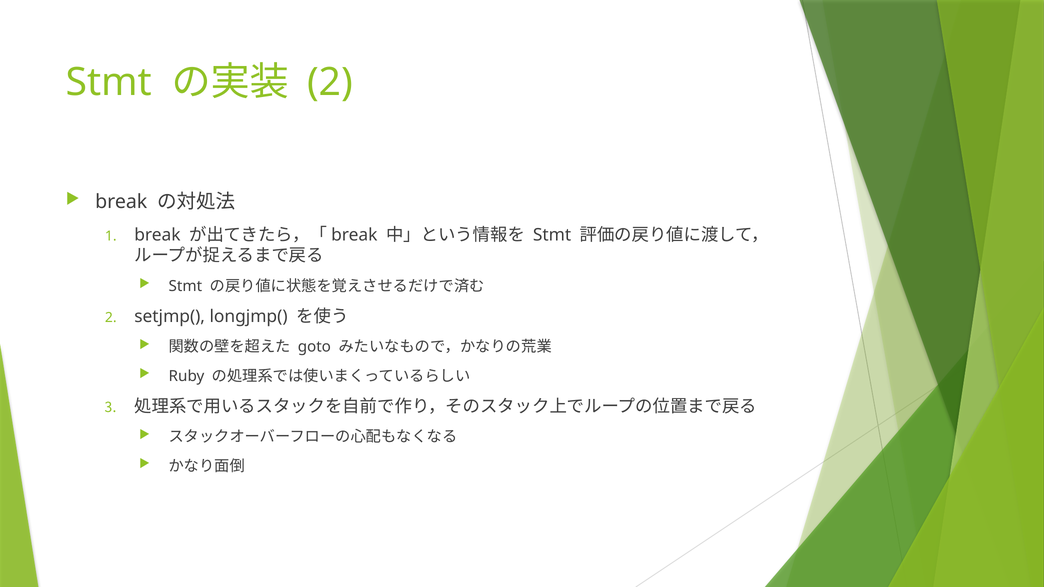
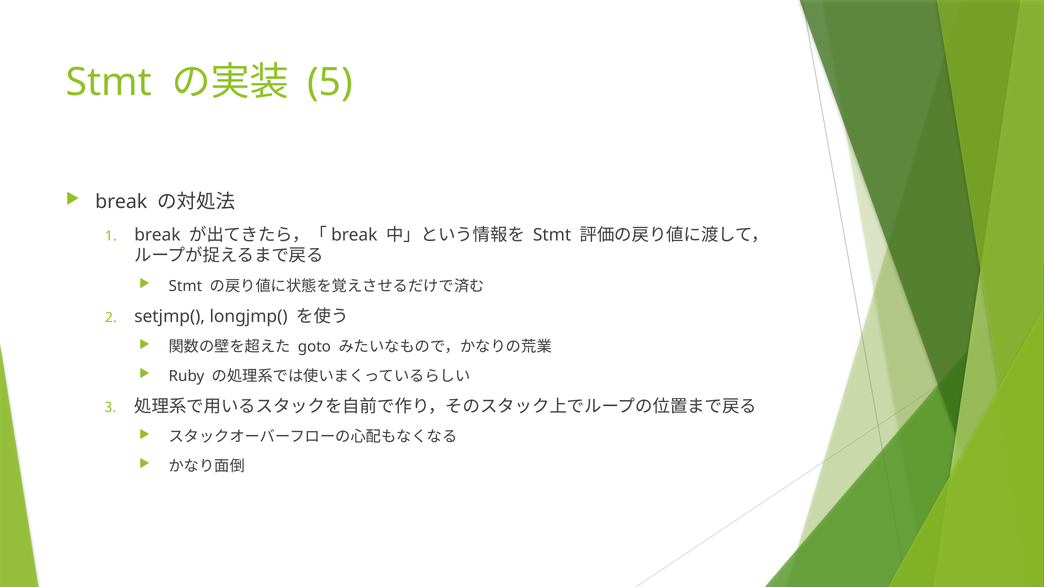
2: 2 -> 5 (330, 82)
